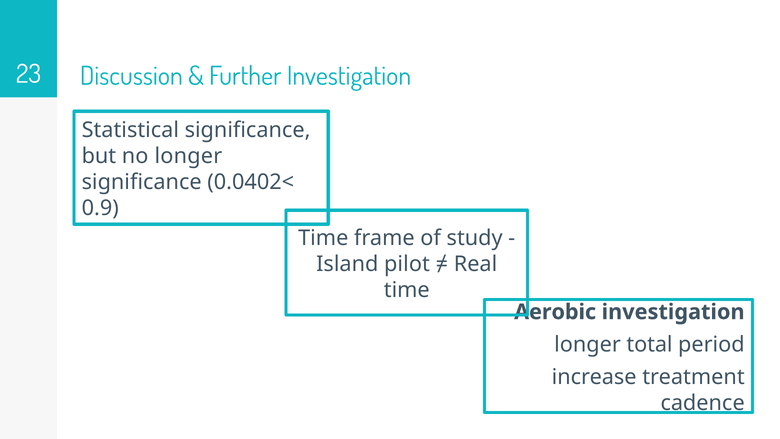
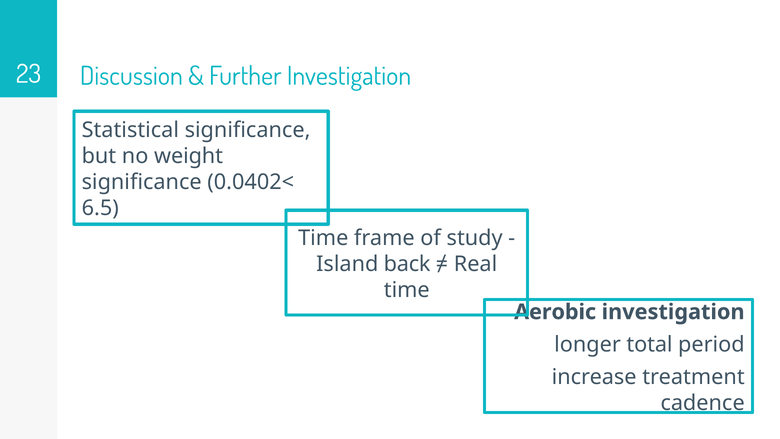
no longer: longer -> weight (189, 156)
0.9: 0.9 -> 6.5 (100, 208)
pilot: pilot -> back (407, 264)
